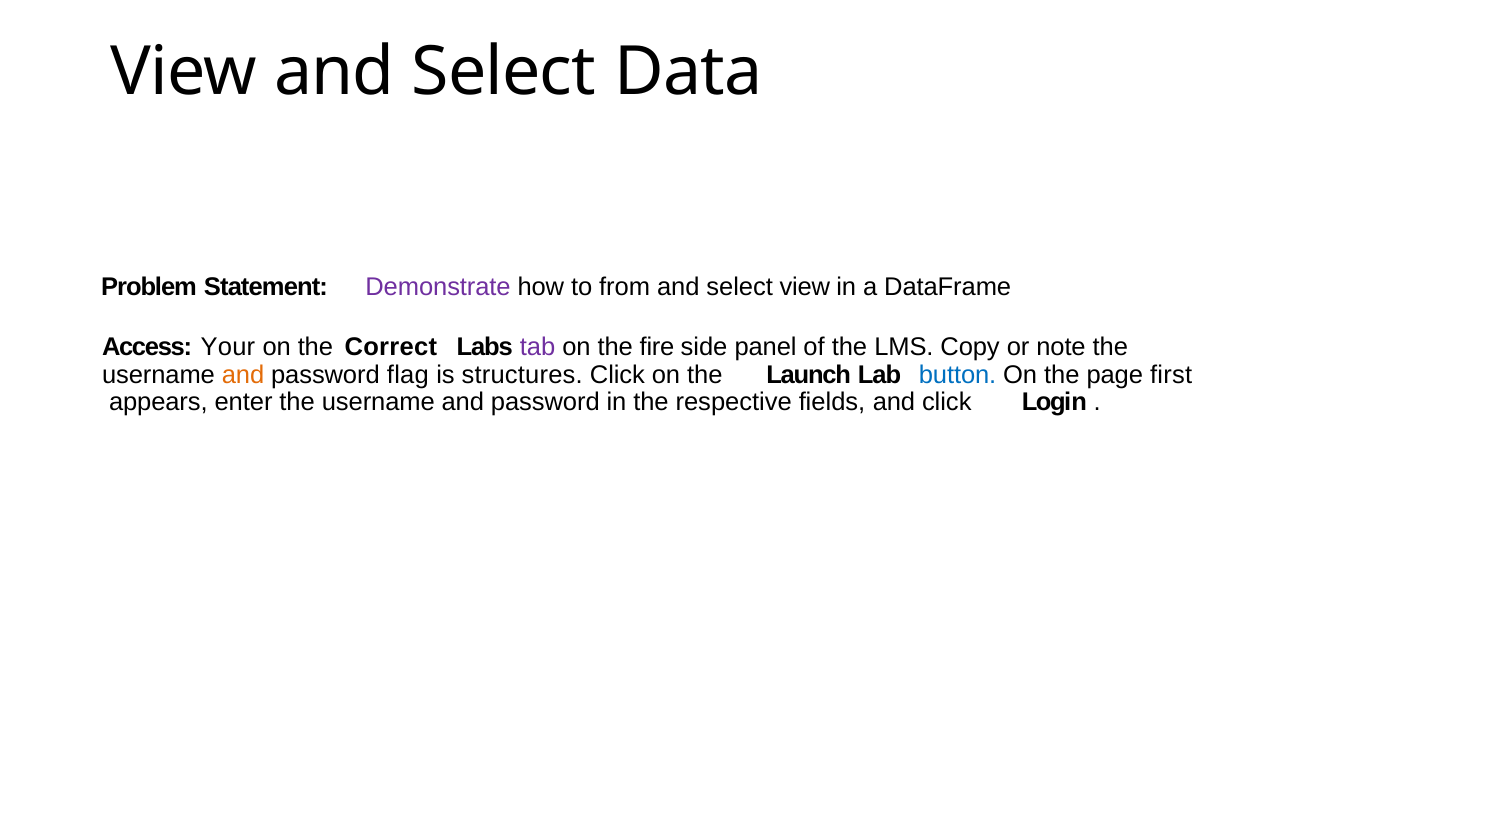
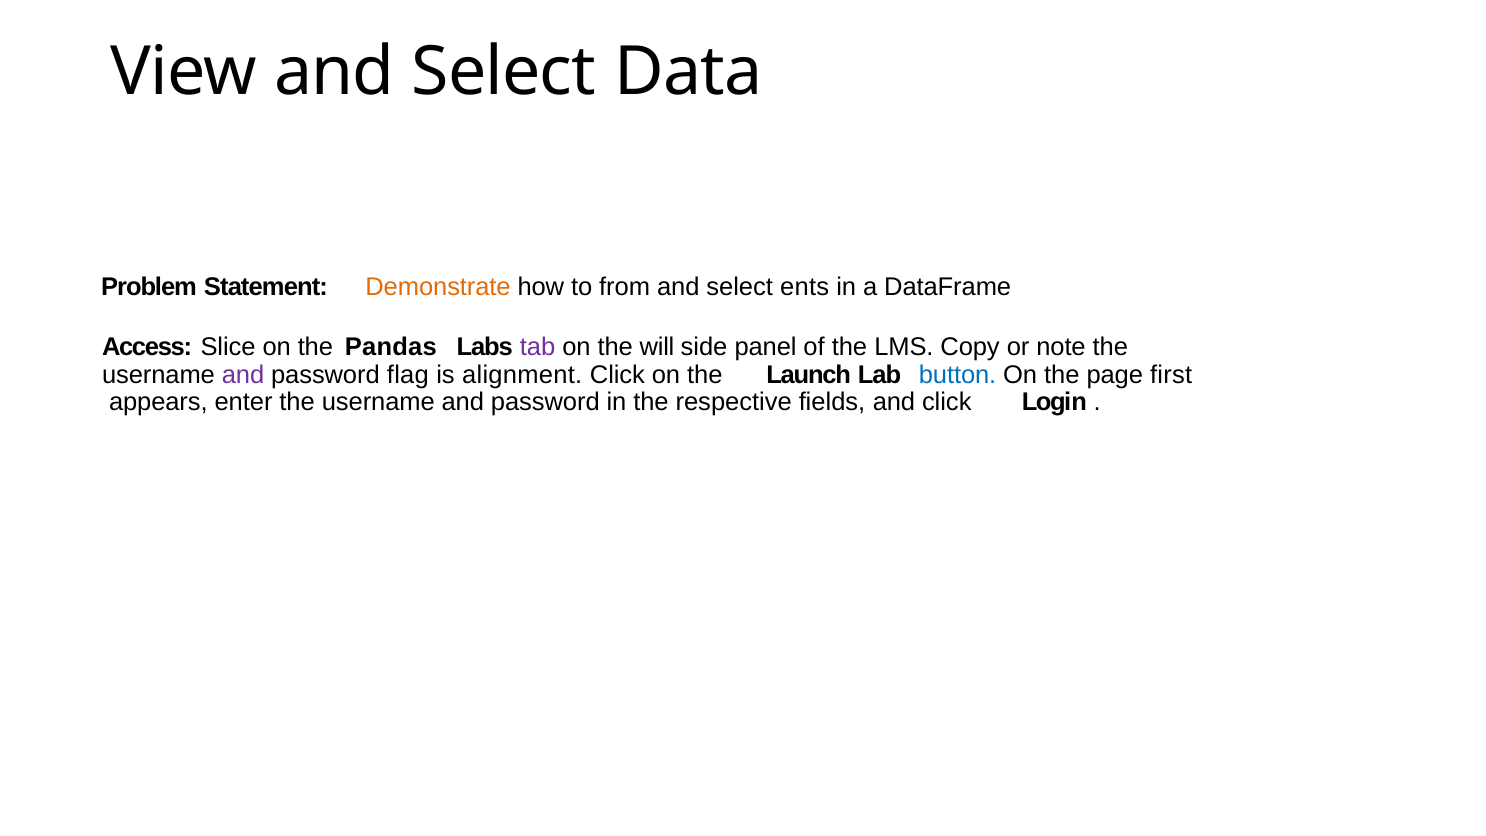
Demonstrate colour: purple -> orange (438, 287)
select view: view -> ents (805, 287)
Your: Your -> Slice (228, 347)
Correct: Correct -> Pandas (391, 347)
fire: fire -> will (657, 347)
and colour: orange -> purple (243, 375)
structures: structures -> alignment (522, 375)
